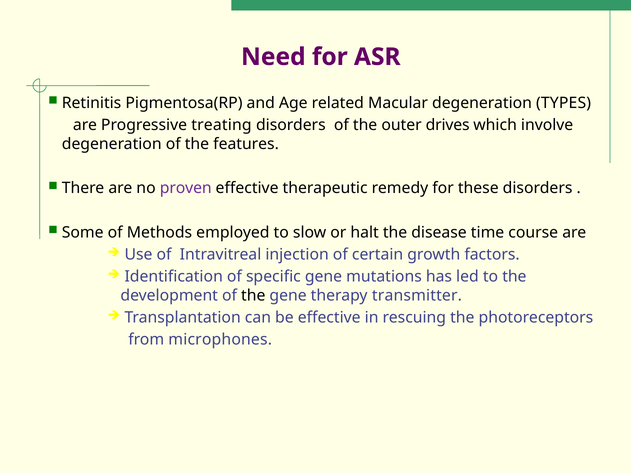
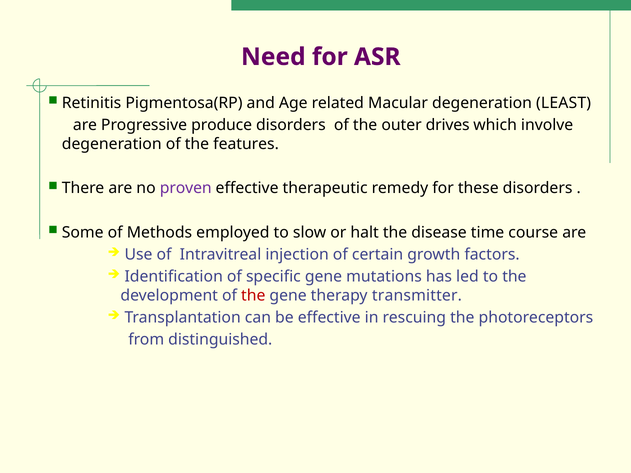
TYPES: TYPES -> LEAST (564, 103)
treating: treating -> produce (222, 125)
the colour: black -> red (253, 296)
microphones: microphones -> distinguished (220, 340)
